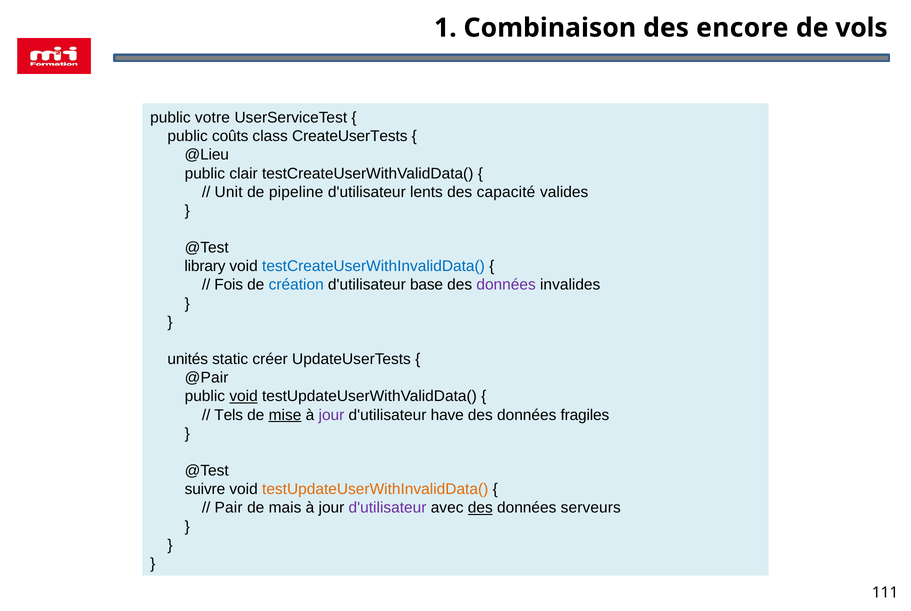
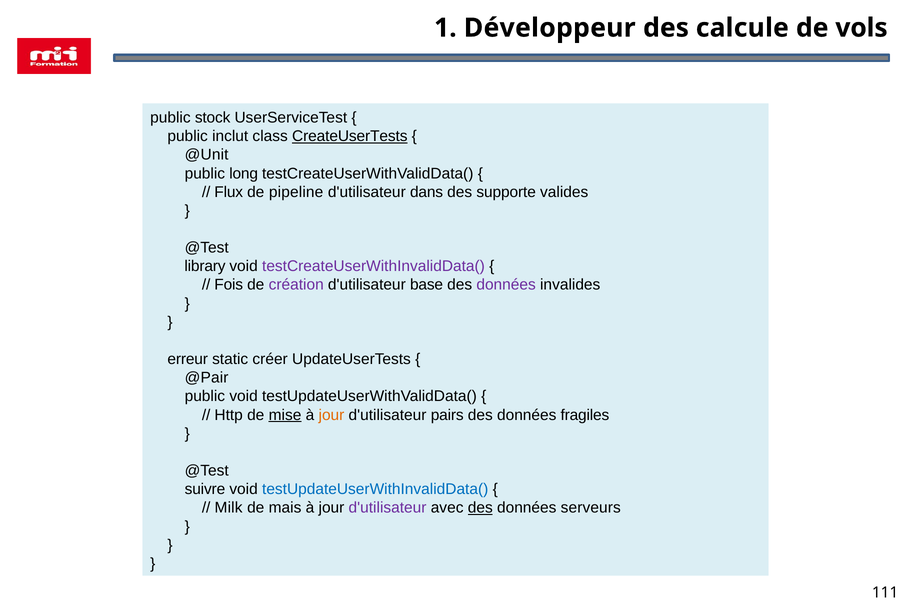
Combinaison: Combinaison -> Développeur (550, 28)
encore: encore -> calcule (742, 28)
votre: votre -> stock (213, 118)
coûts: coûts -> inclut (230, 136)
CreateUserTests underline: none -> present (350, 136)
@Lieu: @Lieu -> @Unit (207, 155)
clair: clair -> long (244, 173)
Unit: Unit -> Flux (229, 192)
lents: lents -> dans (427, 192)
capacité: capacité -> supporte (506, 192)
testCreateUserWithInvalidData( colour: blue -> purple (373, 266)
création colour: blue -> purple (296, 285)
unités: unités -> erreur (188, 359)
void underline: present -> none (244, 396)
Tels: Tels -> Http (229, 415)
jour colour: purple -> orange (331, 415)
have: have -> pairs (447, 415)
testUpdateUserWithInvalidData( colour: orange -> blue (375, 489)
Pair: Pair -> Milk (229, 507)
